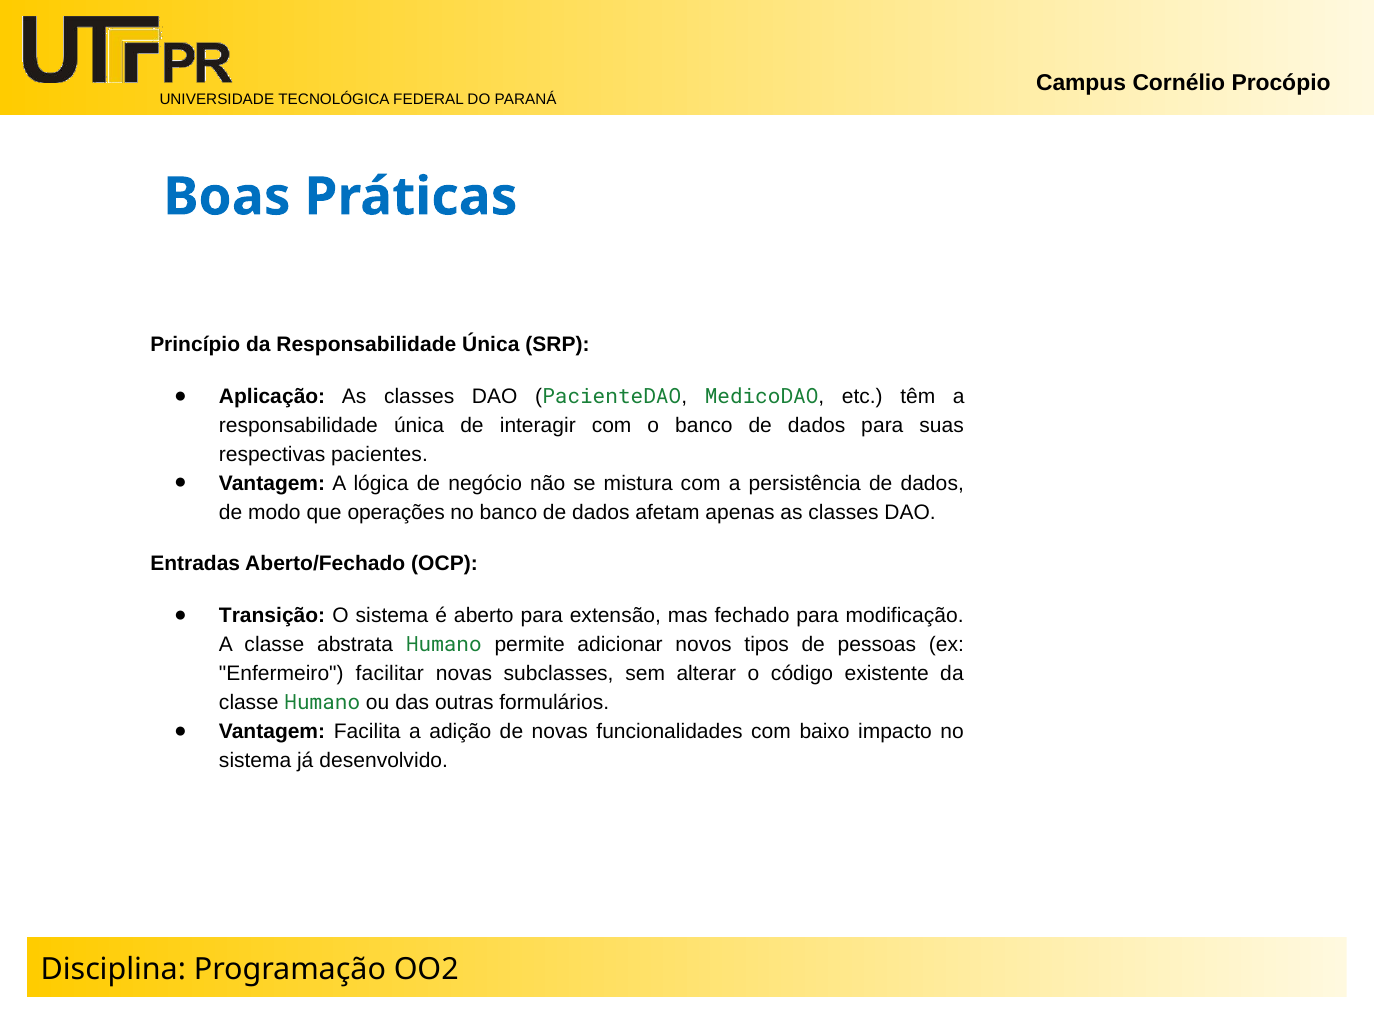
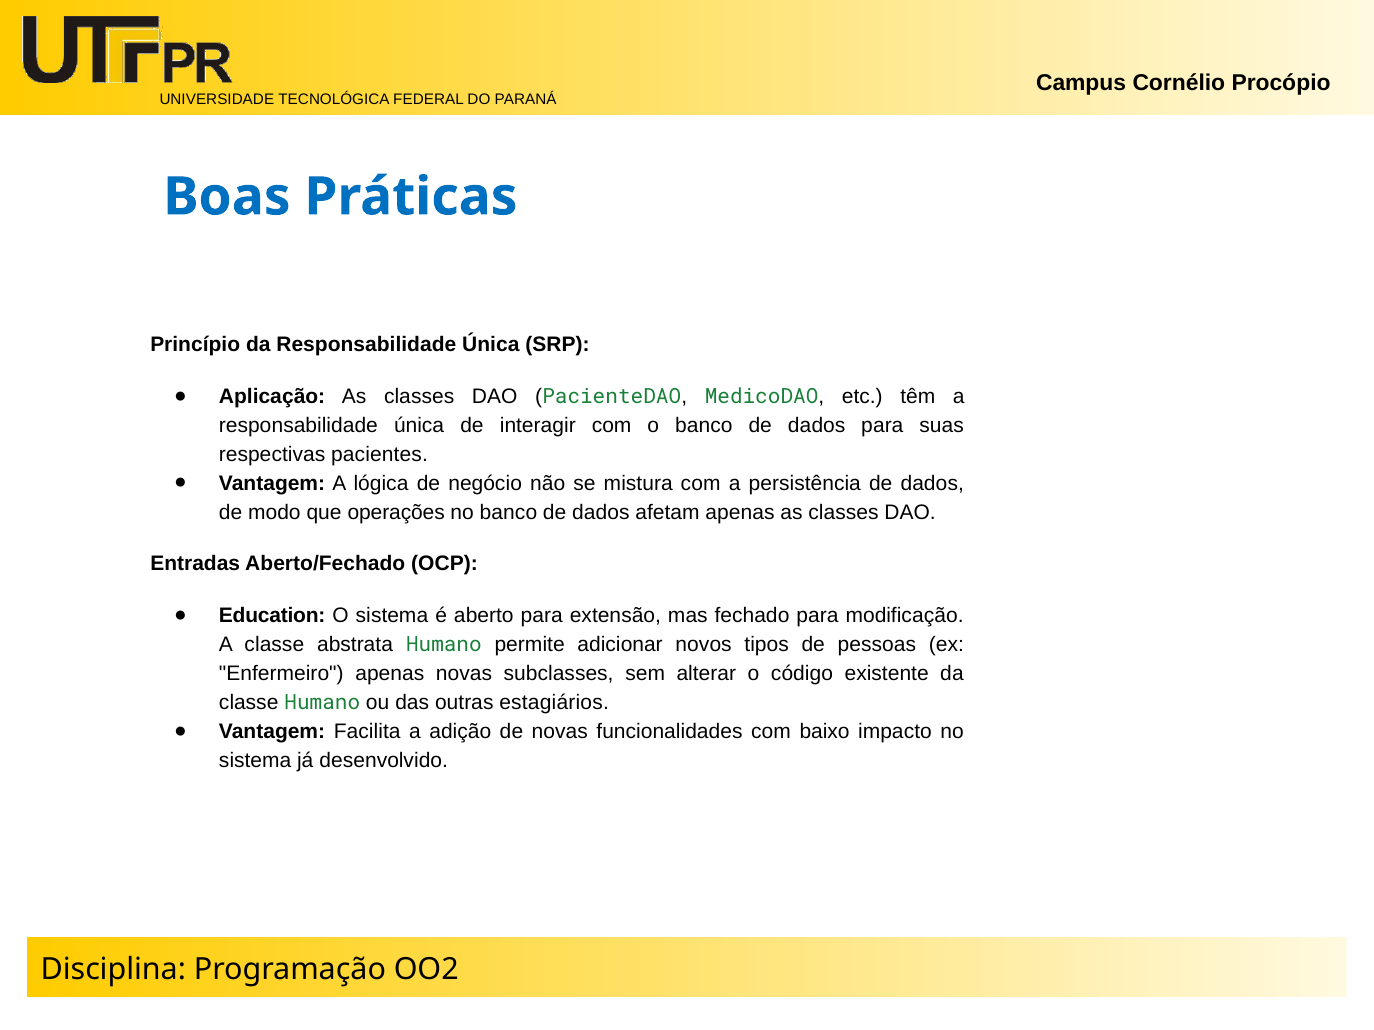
Transição: Transição -> Education (272, 616)
Enfermeiro facilitar: facilitar -> apenas (390, 674)
formulários: formulários -> estagiários (554, 703)
